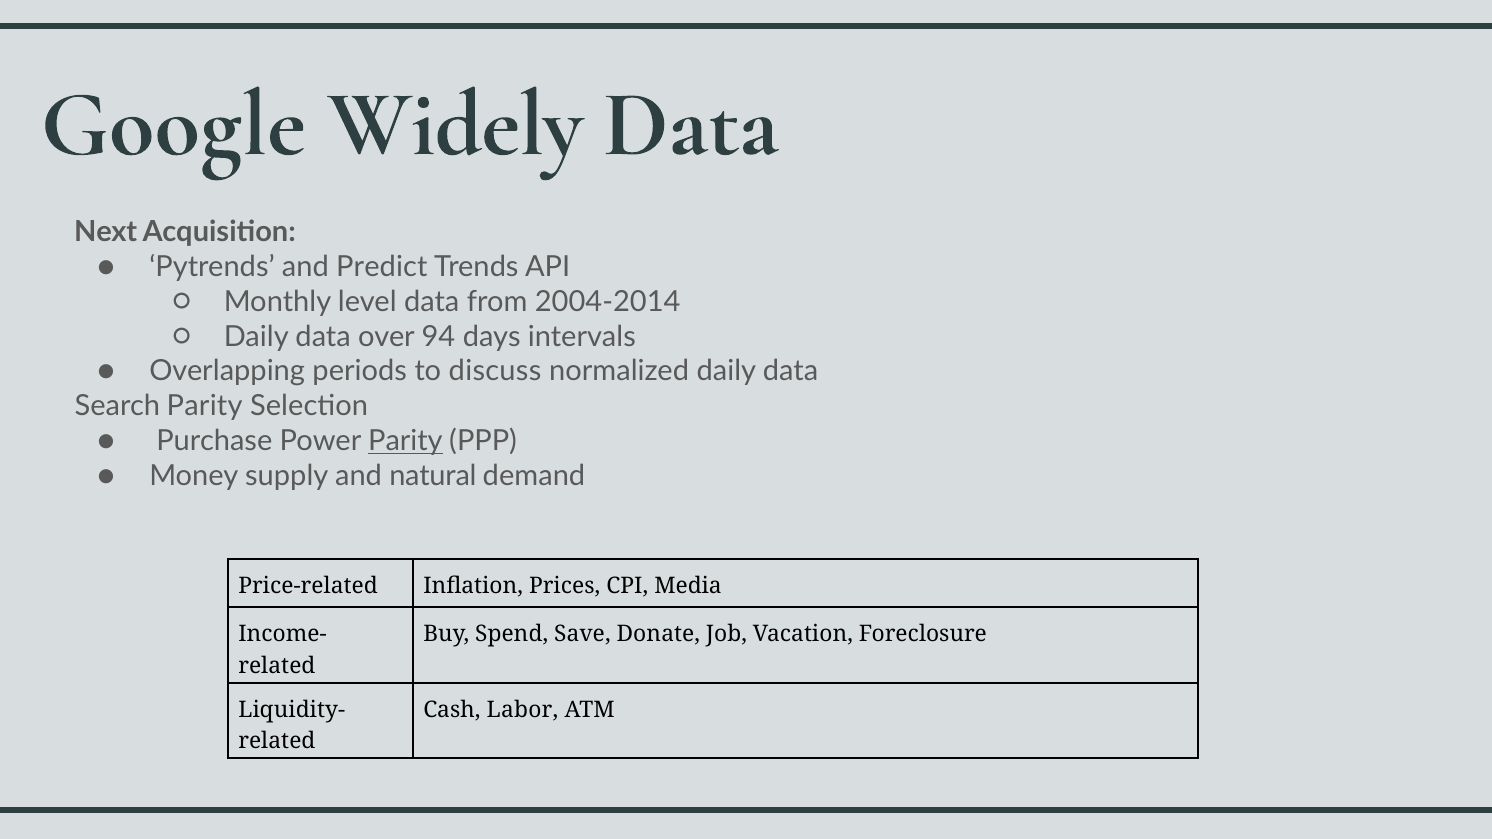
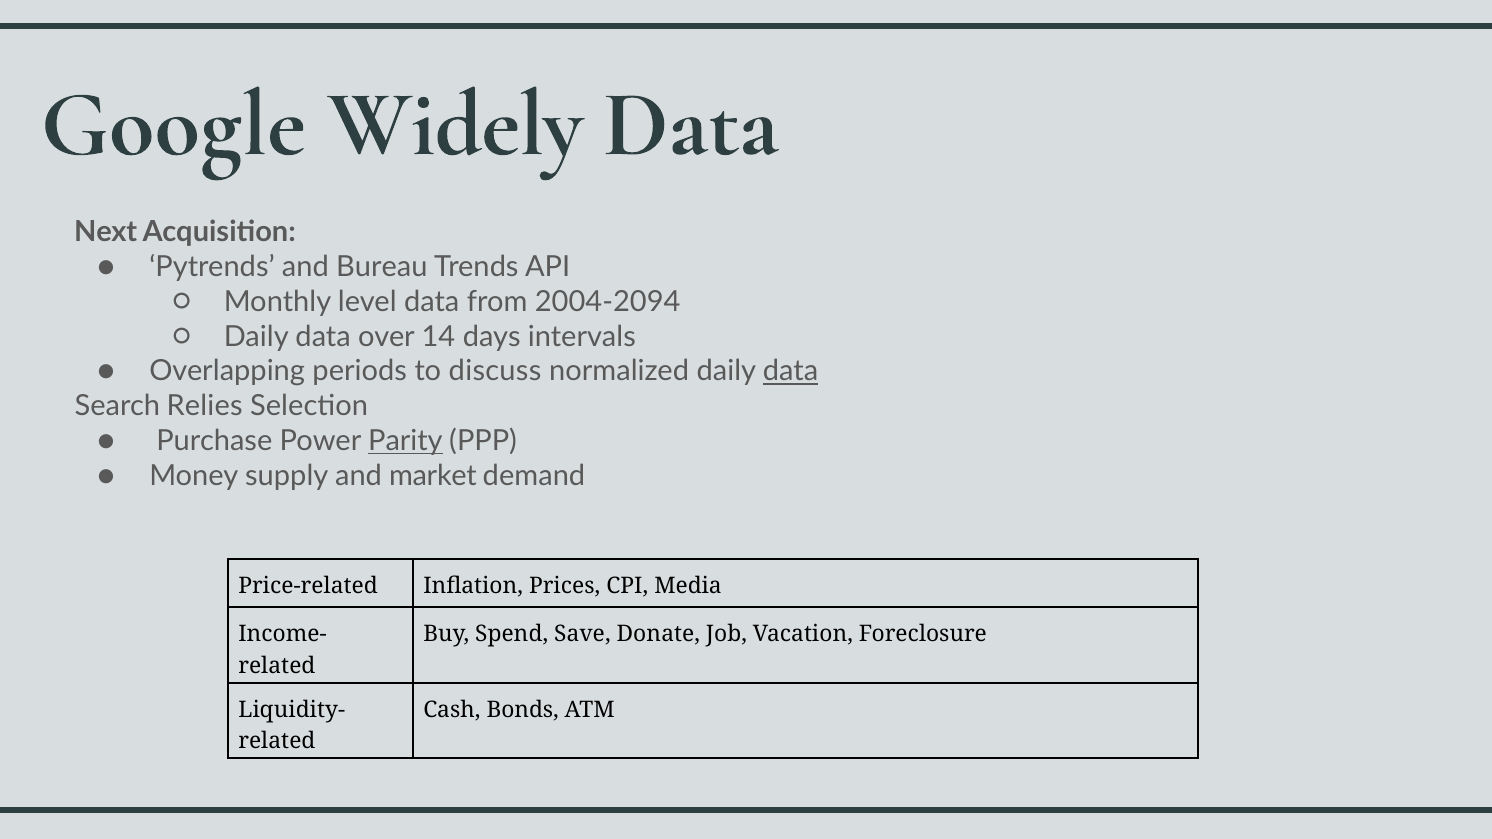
Predict: Predict -> Bureau (382, 267)
2004-2014: 2004-2014 -> 2004-2094 (608, 302)
94: 94 -> 14 (438, 337)
data underline: none -> present (790, 372)
Search Parity: Parity -> Relies (205, 406)
natural: natural -> market (433, 476)
Labor: Labor -> Bonds (523, 710)
